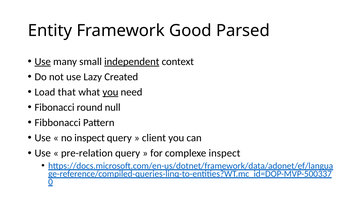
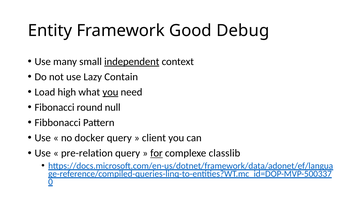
Parsed: Parsed -> Debug (243, 31)
Use underline: present -> none (43, 62)
Created: Created -> Contain (121, 77)
that: that -> high (67, 92)
no inspect: inspect -> docker (89, 138)
for underline: none -> present (156, 153)
complexe inspect: inspect -> classlib (224, 153)
